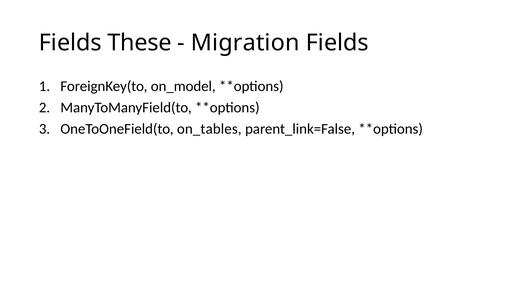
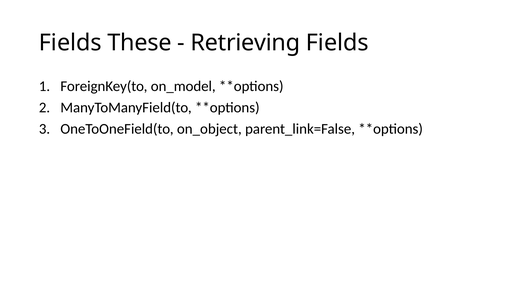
Migration: Migration -> Retrieving (245, 43)
on_tables: on_tables -> on_object (209, 129)
